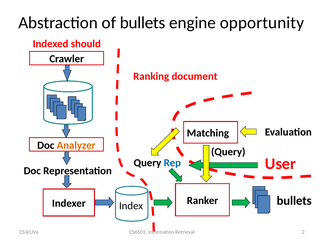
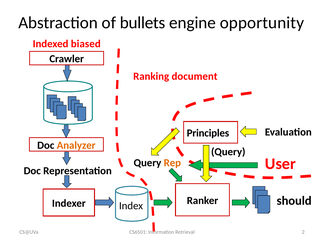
should: should -> biased (86, 44)
Matching: Matching -> Principles (208, 133)
Rep colour: blue -> orange (172, 163)
bullets: bullets -> should (294, 201)
